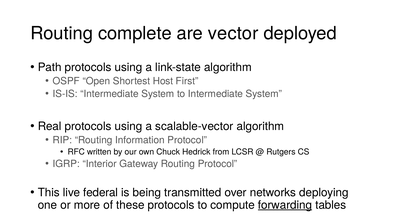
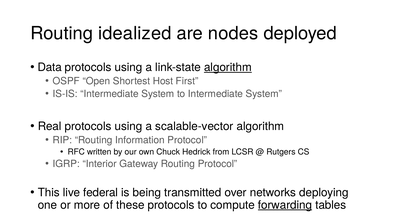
complete: complete -> idealized (135, 33)
vector: vector -> nodes (233, 33)
Path: Path -> Data (50, 67)
algorithm underline: none -> present (228, 67)
